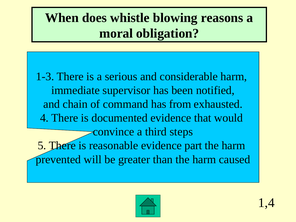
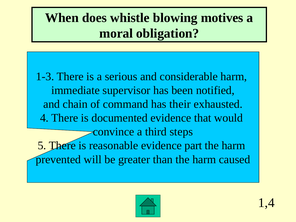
reasons: reasons -> motives (222, 18)
from: from -> their (180, 104)
